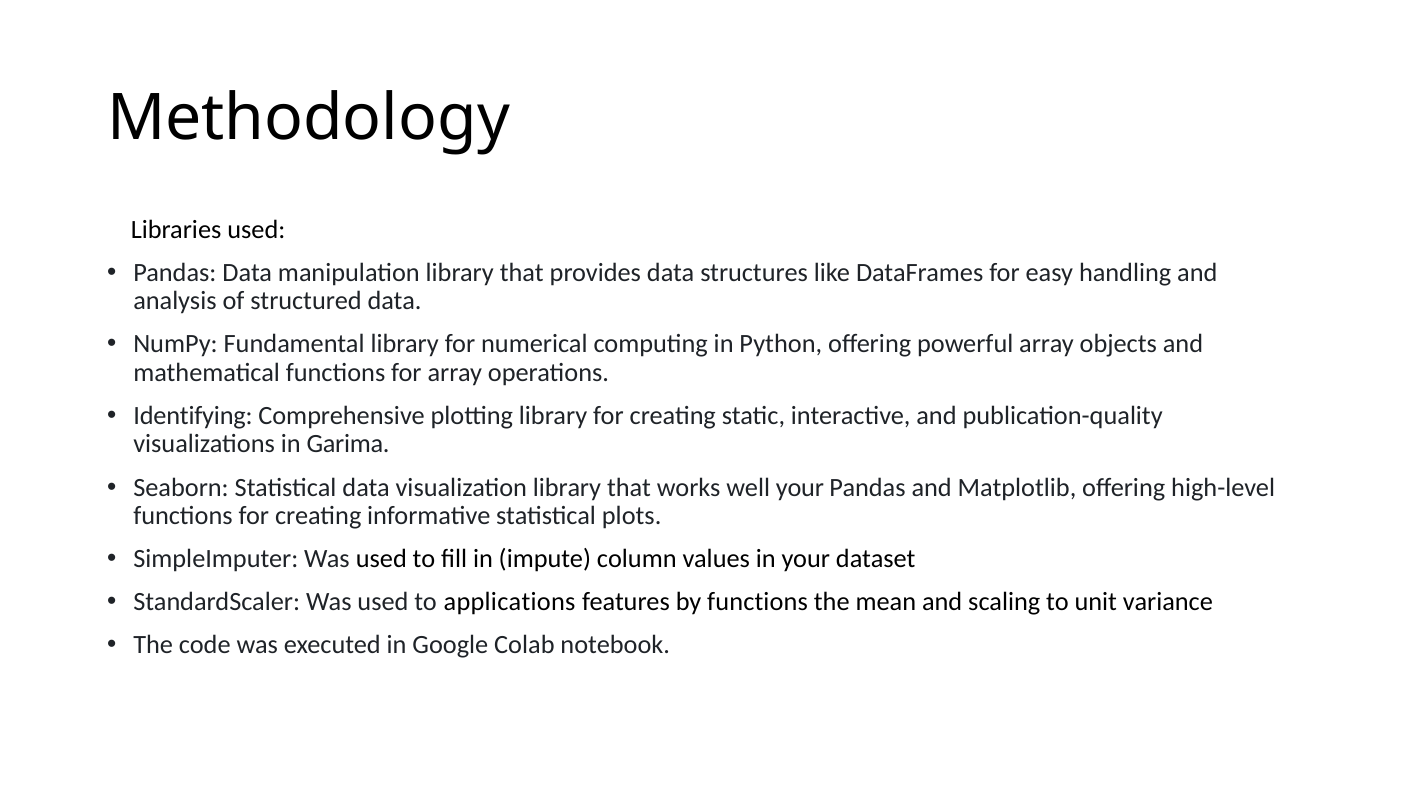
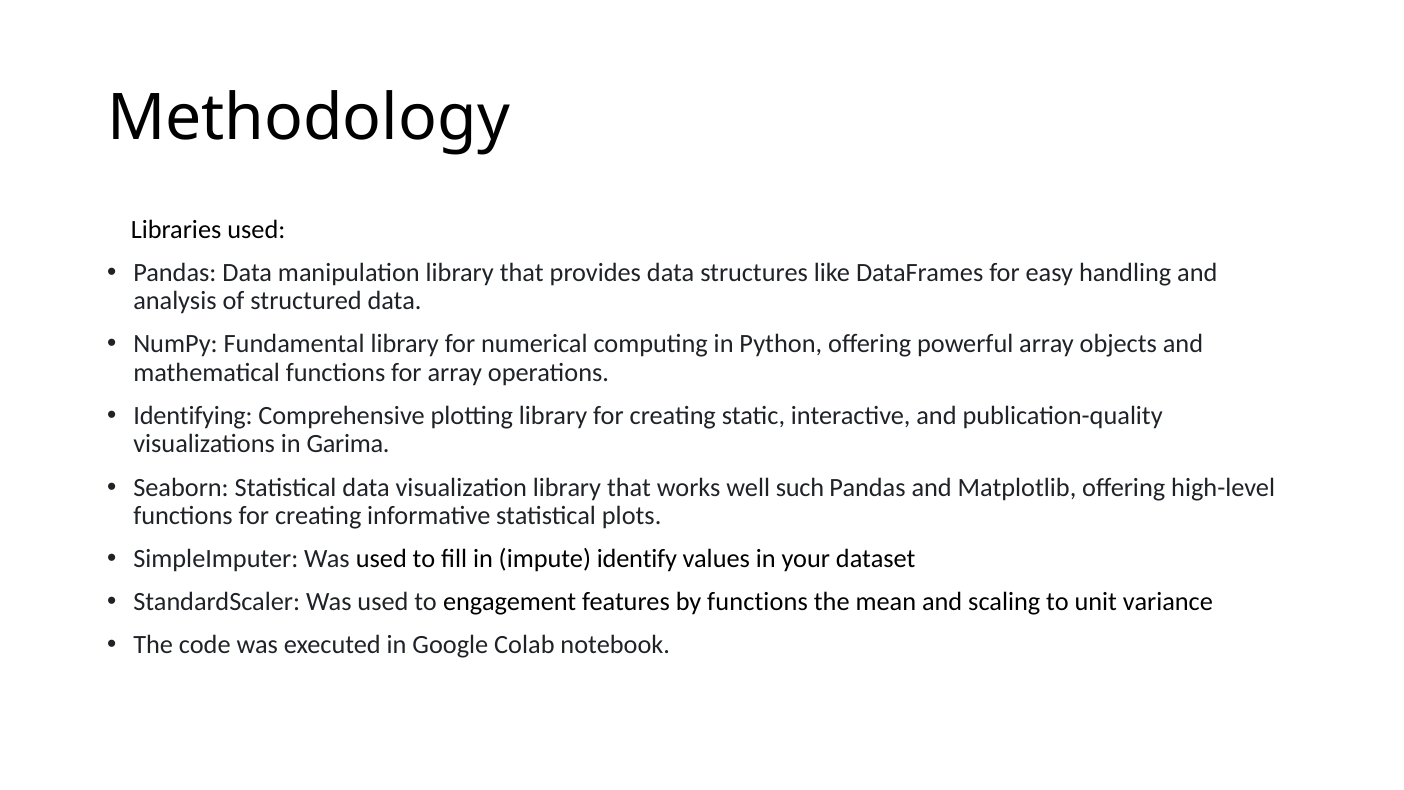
well your: your -> such (800, 487)
column: column -> identify (637, 559)
applications: applications -> engagement (510, 602)
